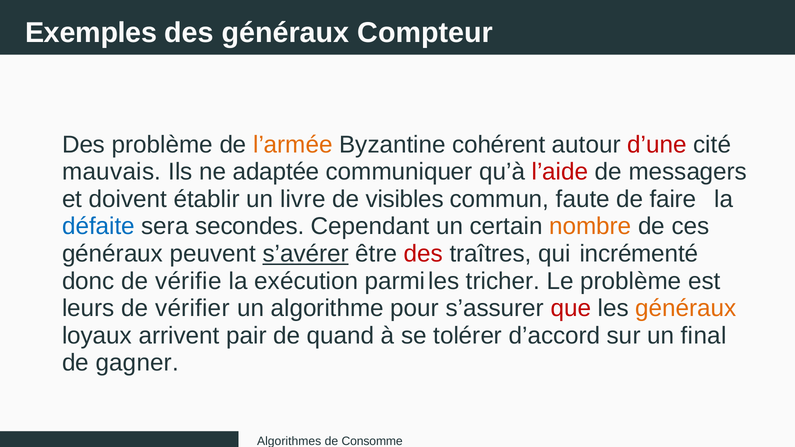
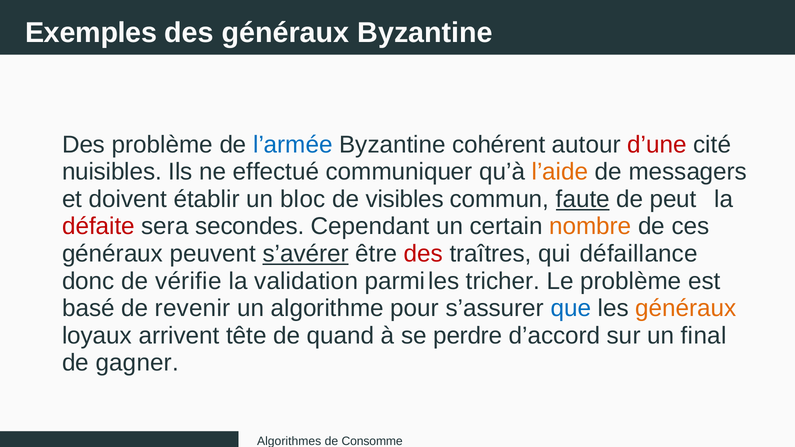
généraux Compteur: Compteur -> Byzantine (425, 33)
l’armée colour: orange -> blue (293, 145)
mauvais: mauvais -> nuisibles (112, 172)
adaptée: adaptée -> effectué (276, 172)
l’aide colour: red -> orange (560, 172)
livre: livre -> bloc (303, 199)
faute underline: none -> present (583, 199)
faire: faire -> peut (673, 199)
défaite colour: blue -> red (98, 227)
incrémenté: incrémenté -> défaillance (639, 254)
exécution: exécution -> validation (306, 281)
leurs: leurs -> basé (88, 308)
vérifier: vérifier -> revenir (193, 308)
que colour: red -> blue (571, 308)
pair: pair -> tête (246, 336)
tolérer: tolérer -> perdre (468, 336)
